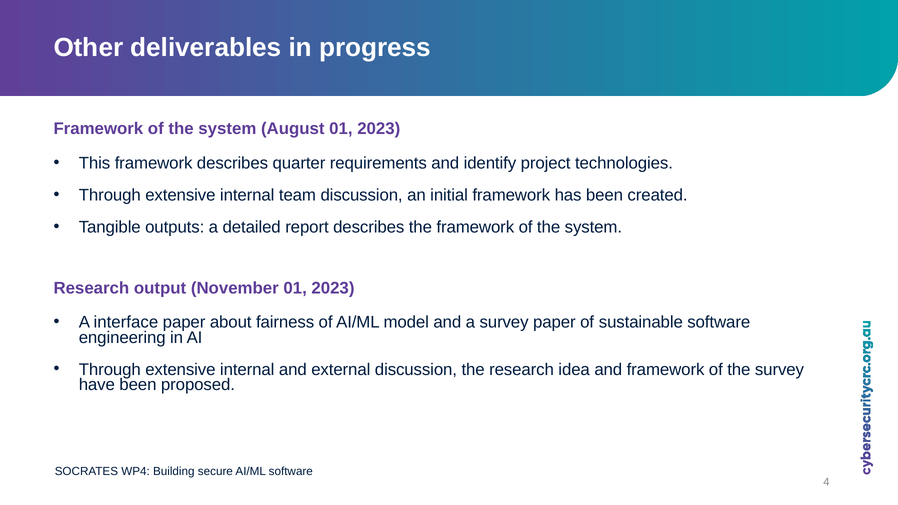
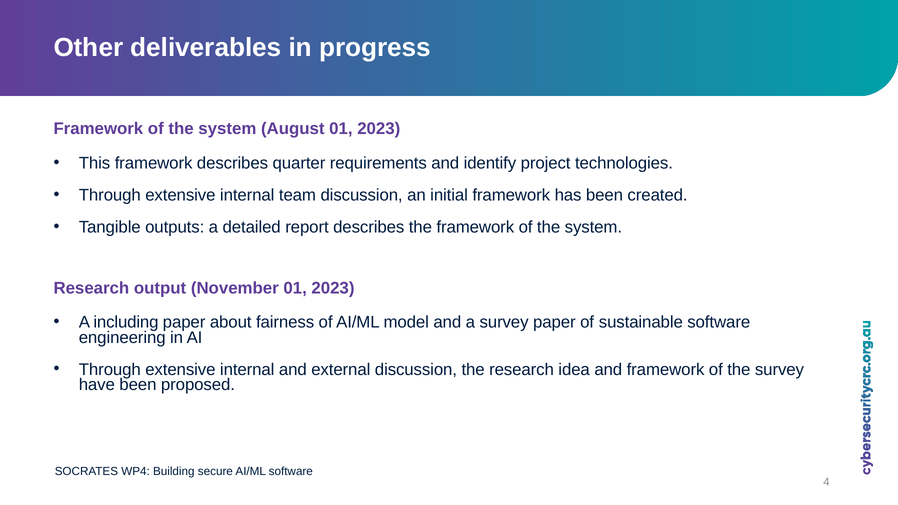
interface: interface -> including (126, 323)
